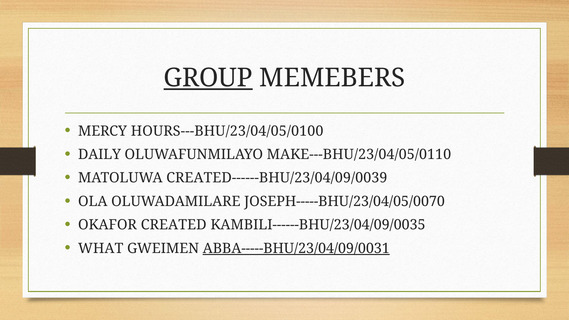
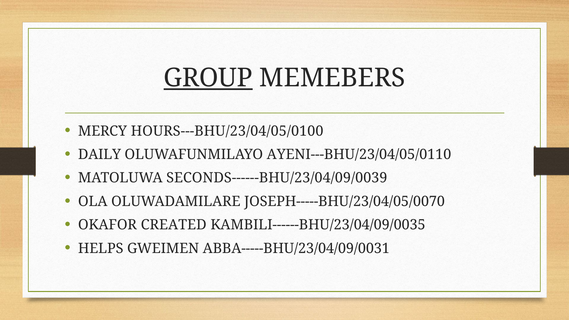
MAKE---BHU/23/04/05/0110: MAKE---BHU/23/04/05/0110 -> AYENI---BHU/23/04/05/0110 (359, 154)
CREATED------BHU/23/04/09/0039: CREATED------BHU/23/04/09/0039 -> SECONDS------BHU/23/04/09/0039 (277, 178)
WHAT: WHAT -> HELPS (101, 248)
ABBA-----BHU/23/04/09/0031 underline: present -> none (296, 248)
